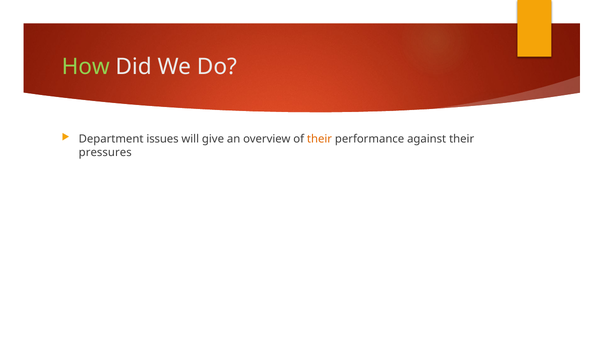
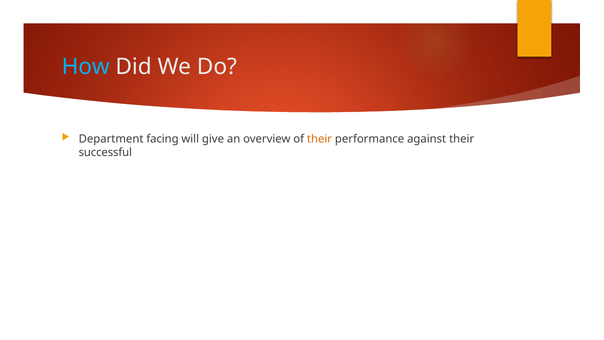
How colour: light green -> light blue (86, 67)
issues: issues -> facing (163, 139)
pressures: pressures -> successful (105, 152)
